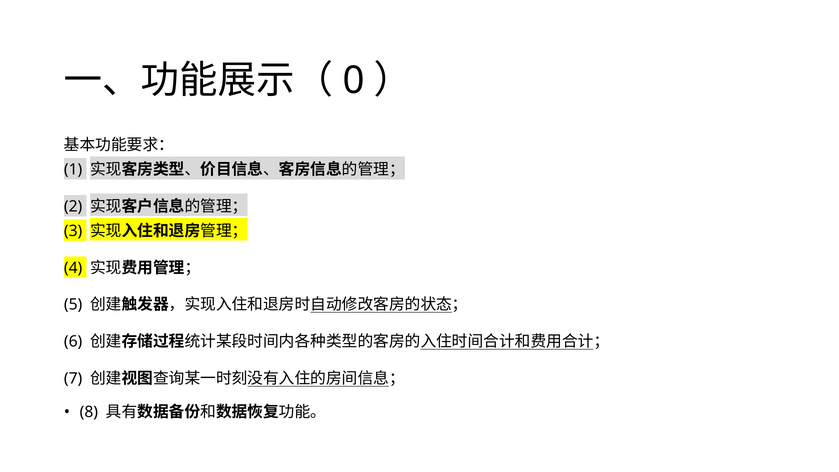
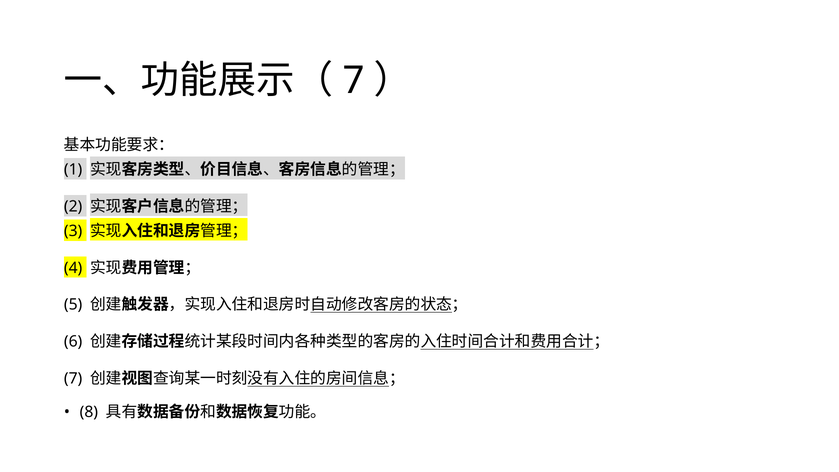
0: 0 -> 7 (354, 80)
